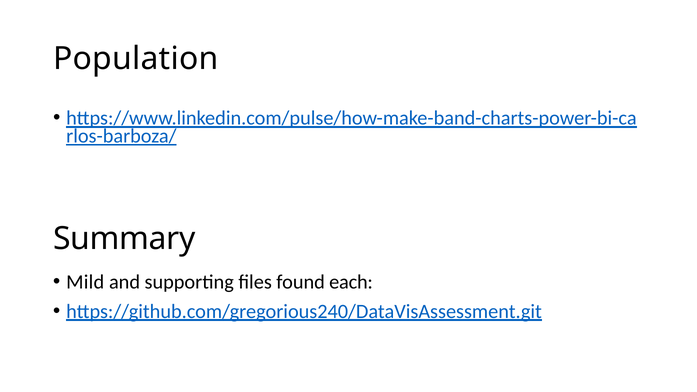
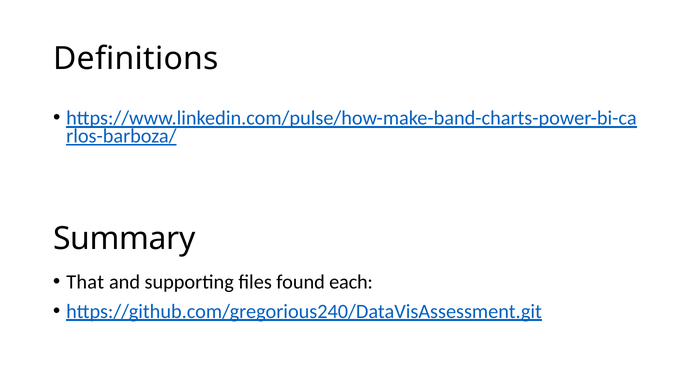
Population: Population -> Definitions (136, 59)
Mild: Mild -> That (85, 282)
